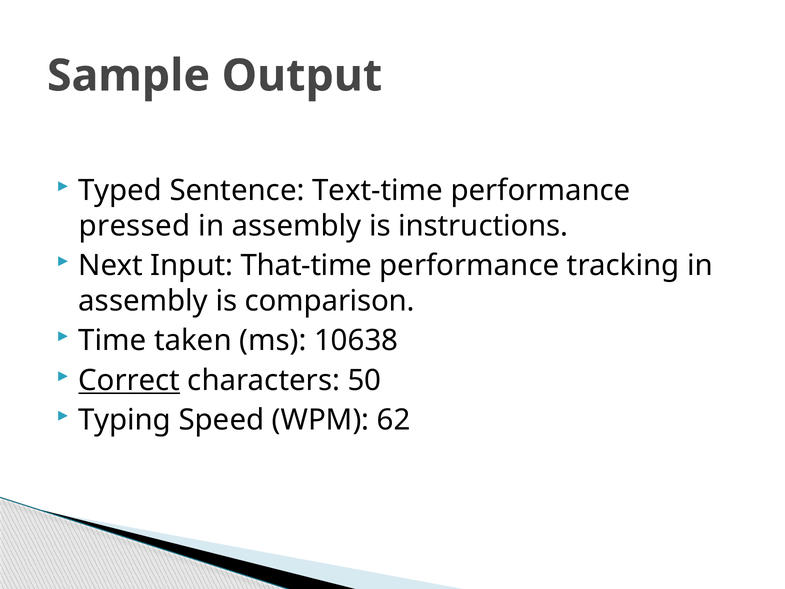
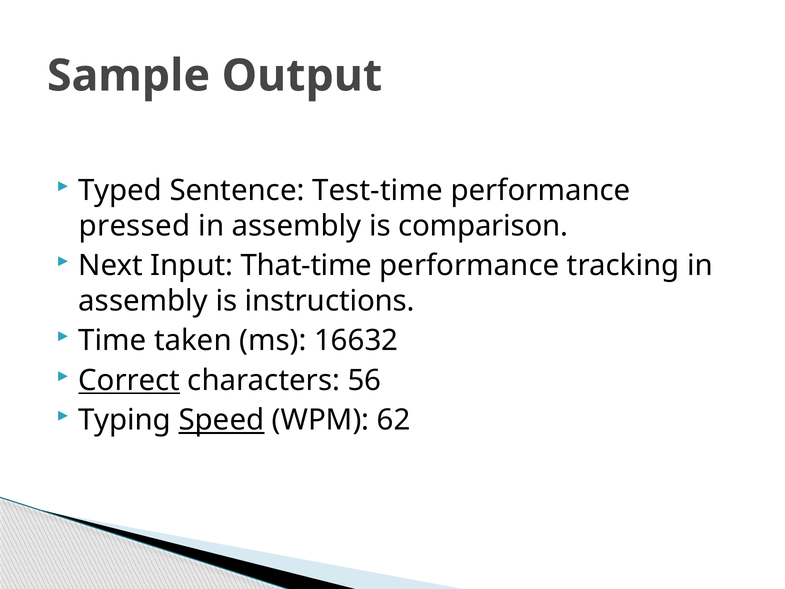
Text-time: Text-time -> Test-time (378, 190)
instructions: instructions -> comparison (483, 226)
comparison: comparison -> instructions (330, 301)
10638: 10638 -> 16632 (356, 341)
50: 50 -> 56 (364, 380)
Speed underline: none -> present (221, 420)
